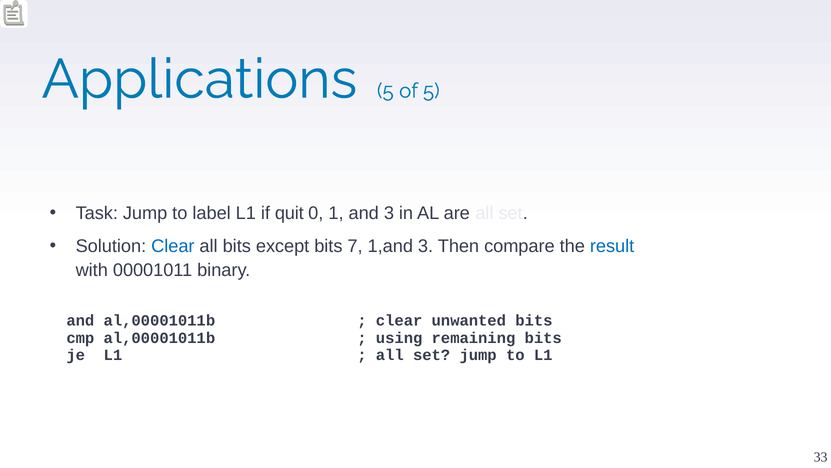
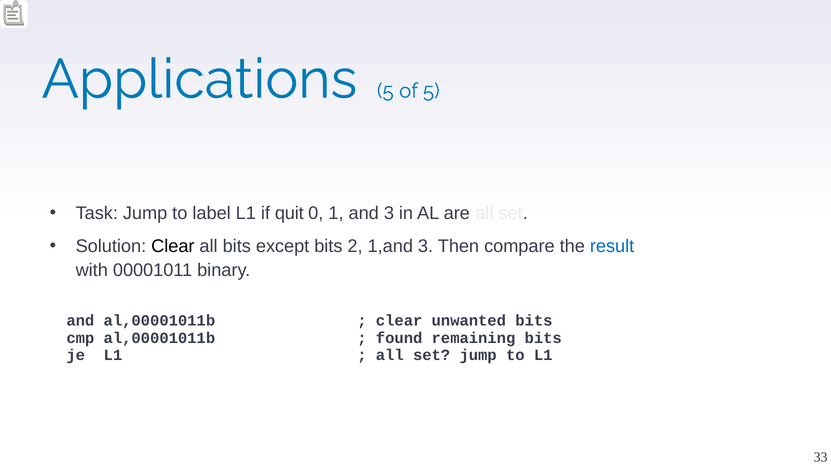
Clear colour: blue -> black (173, 246)
7: 7 -> 2 (355, 246)
using: using -> found (399, 338)
